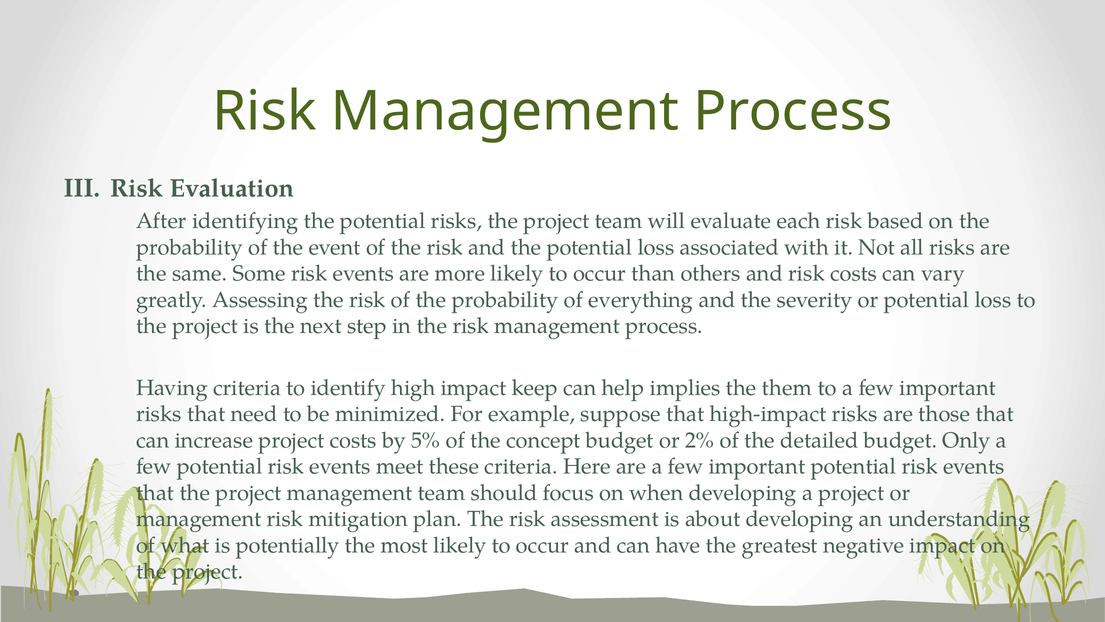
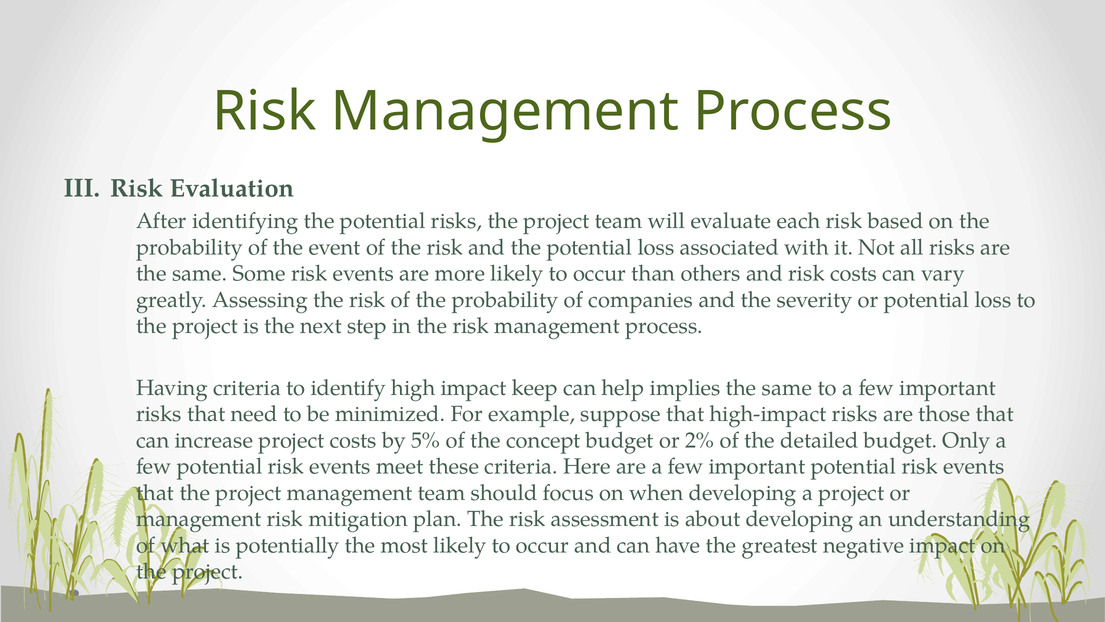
everything: everything -> companies (641, 300)
them: them -> same (787, 388)
